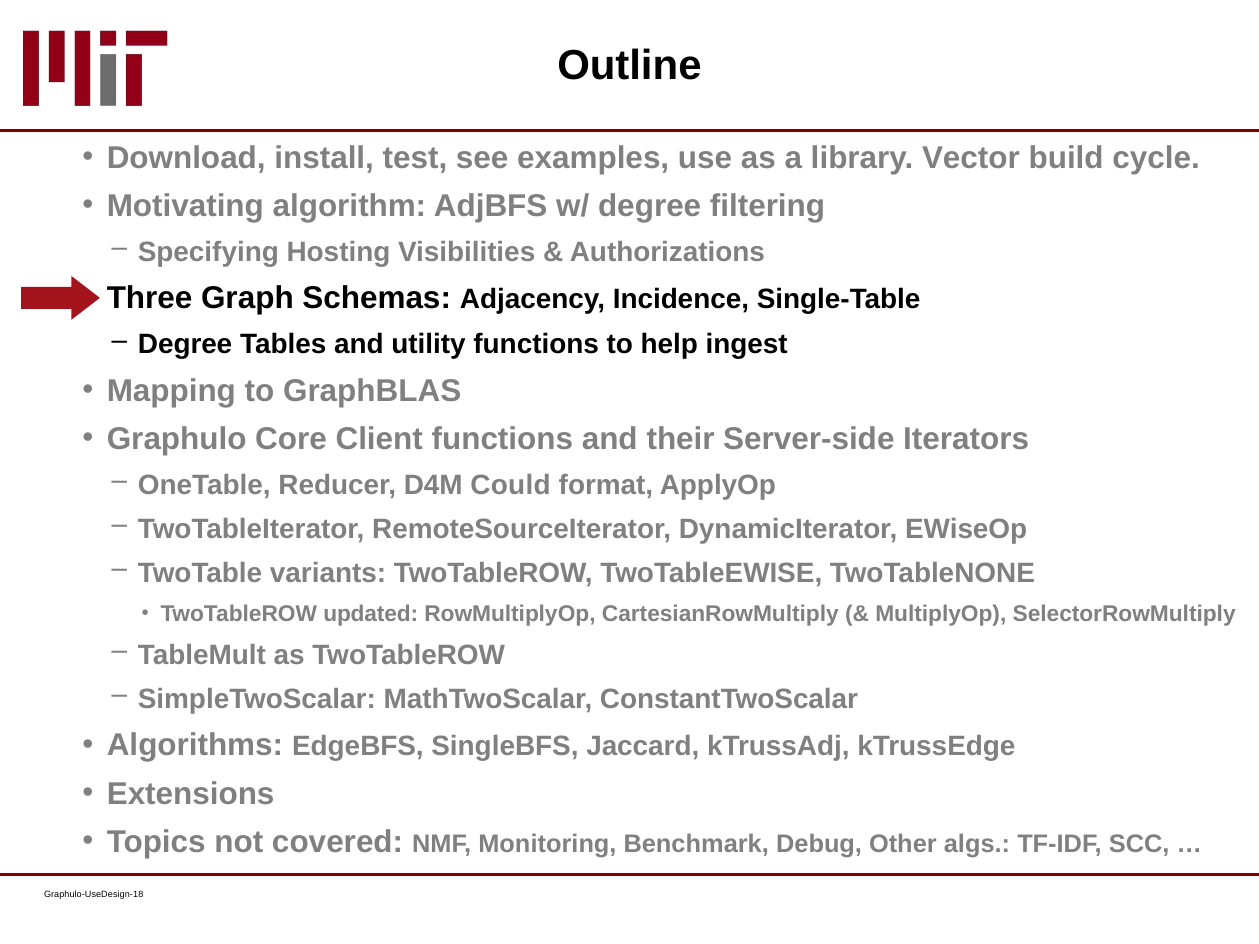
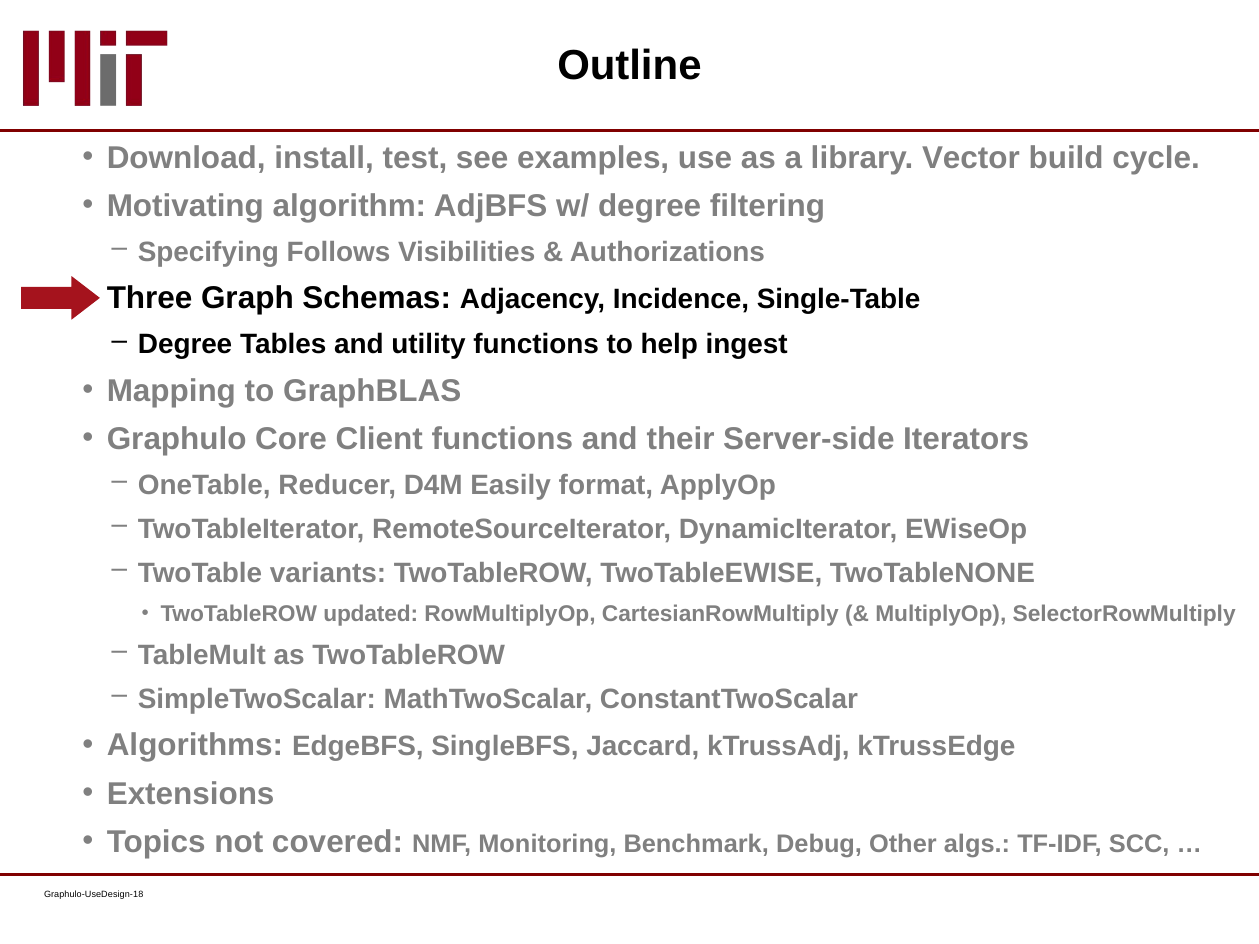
Hosting: Hosting -> Follows (338, 252)
Could: Could -> Easily (511, 485)
